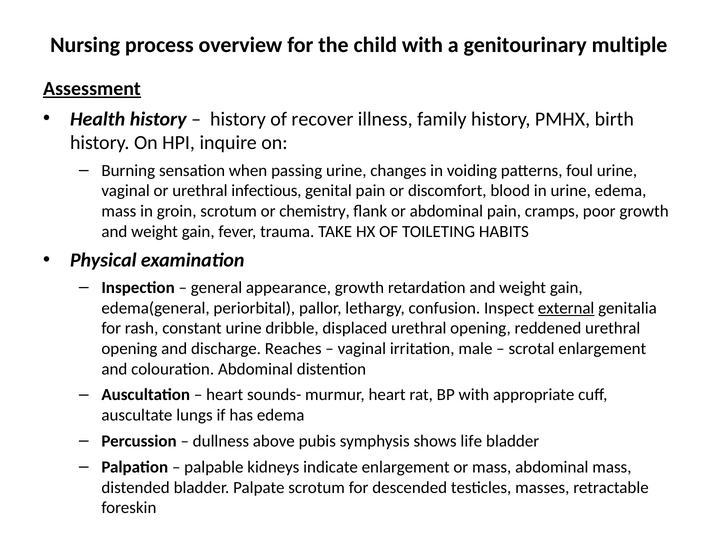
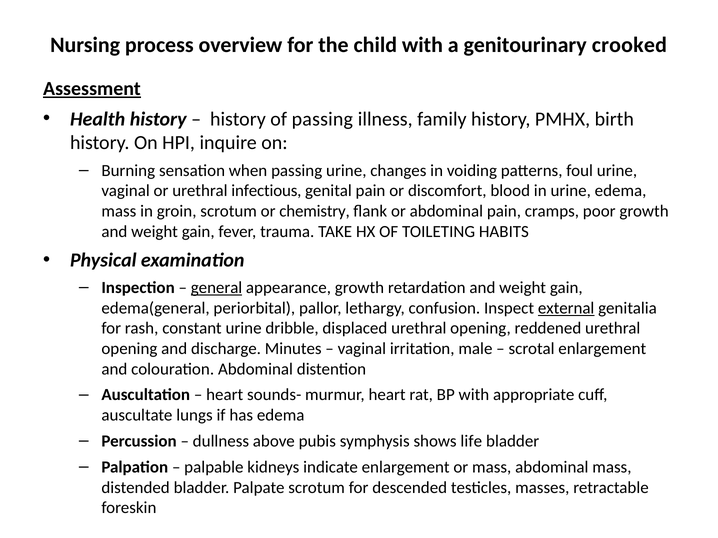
multiple: multiple -> crooked (629, 45)
of recover: recover -> passing (322, 119)
general underline: none -> present (217, 288)
Reaches: Reaches -> Minutes (293, 349)
